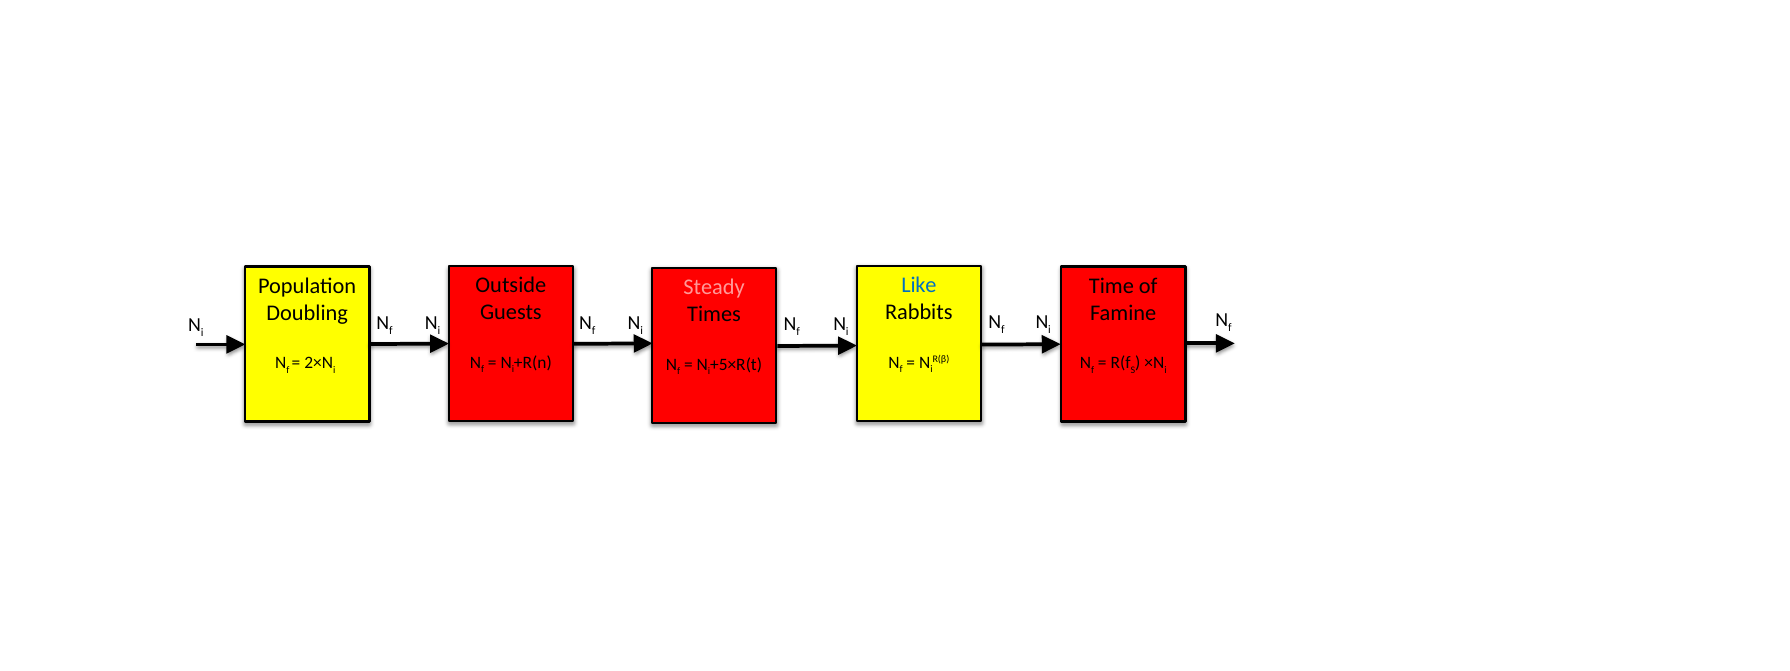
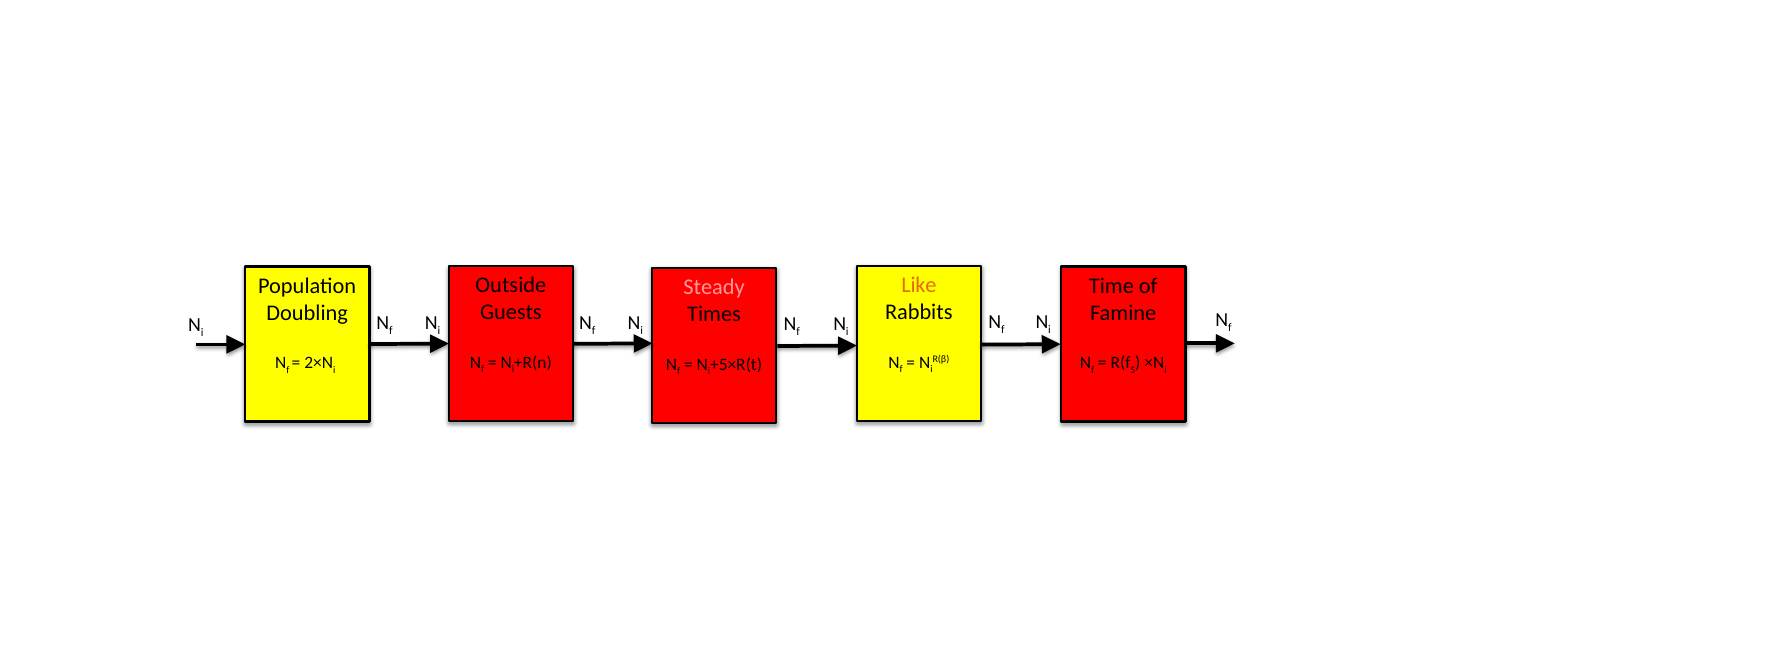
Like colour: blue -> orange (919, 285)
